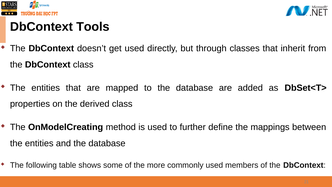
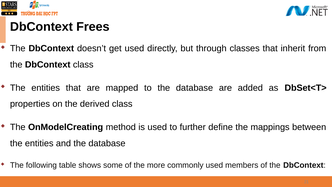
Tools: Tools -> Frees (93, 27)
